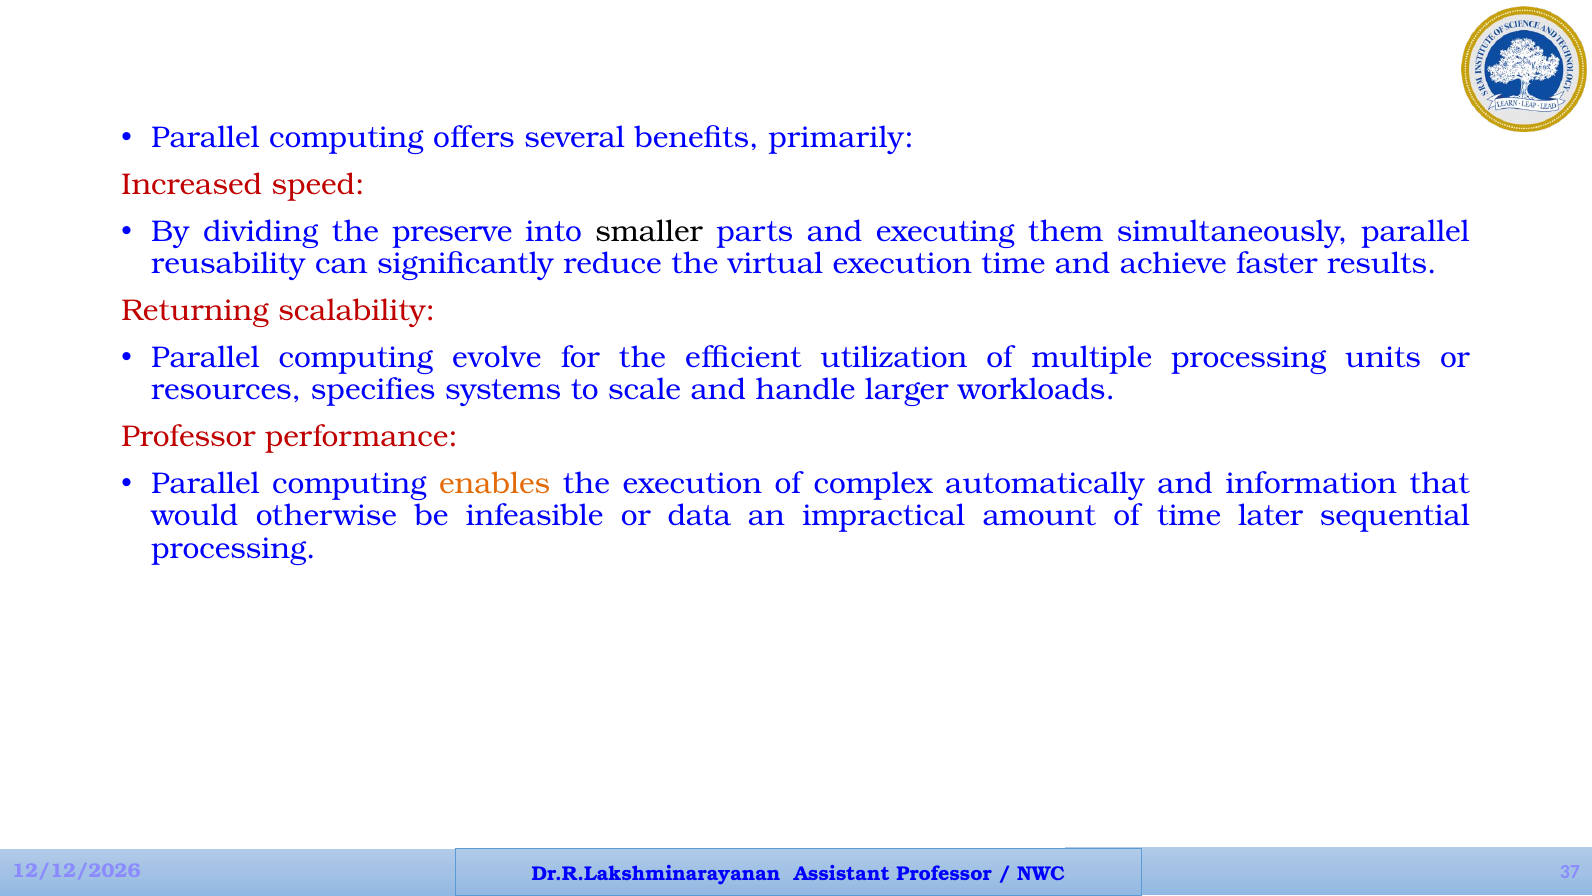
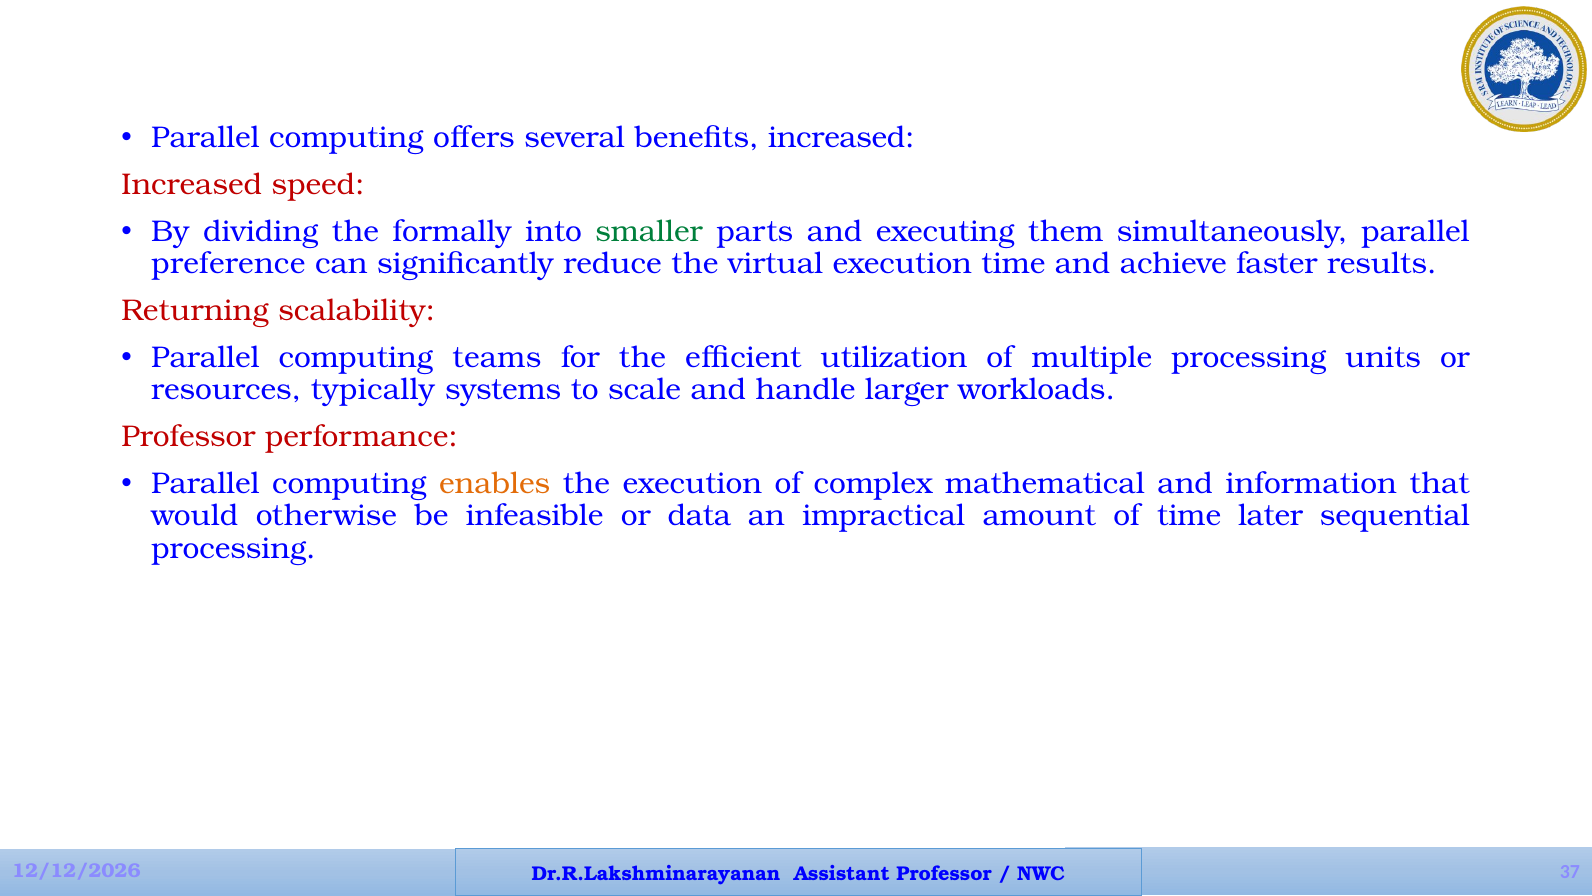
benefits primarily: primarily -> increased (841, 137)
preserve: preserve -> formally (452, 231)
smaller colour: black -> green (649, 231)
reusability: reusability -> preference (228, 263)
evolve: evolve -> teams (497, 357)
specifies: specifies -> typically (373, 390)
automatically: automatically -> mathematical (1045, 483)
